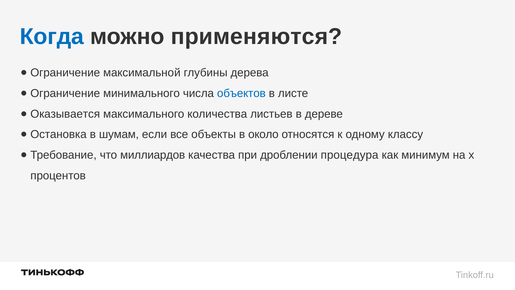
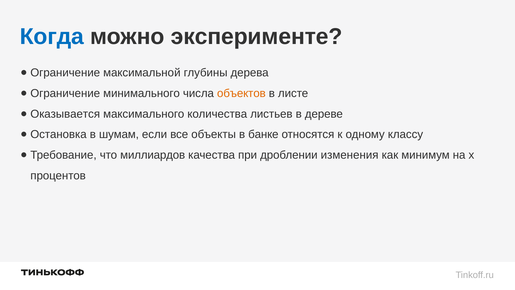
применяются: применяются -> эксперименте (257, 36)
объектов colour: blue -> orange (241, 93)
около: около -> банке (263, 134)
процедура: процедура -> изменения (350, 155)
